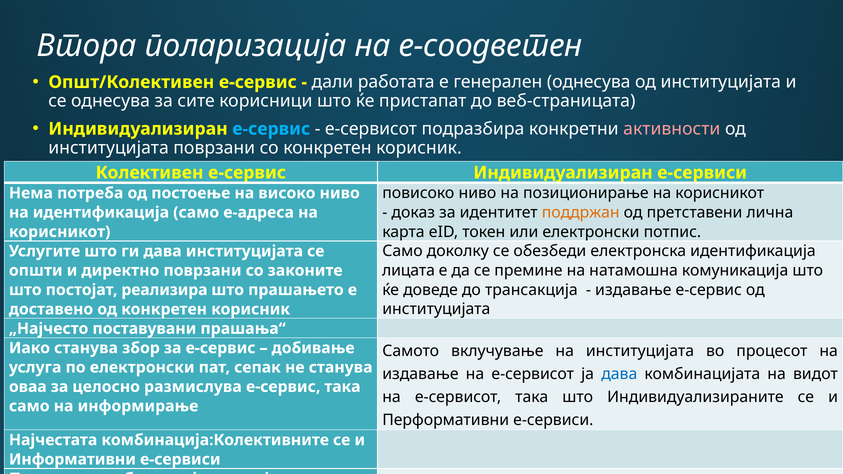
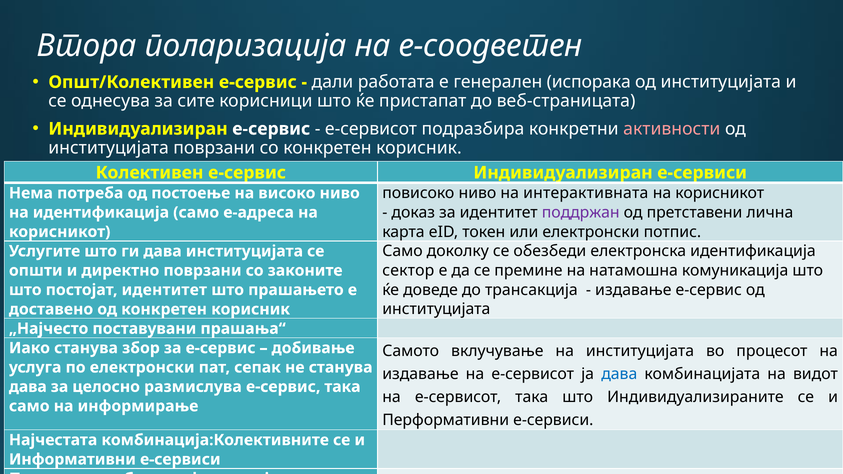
генерален однесува: однесува -> испорака (589, 82)
е-сервис colour: light blue -> white (271, 129)
позиционирање: позиционирање -> интерактивната (586, 193)
поддржан colour: orange -> purple (581, 213)
лицата: лицата -> сектор (408, 271)
постојат реализира: реализира -> идентитет (164, 290)
оваа: оваа -> дава (28, 387)
